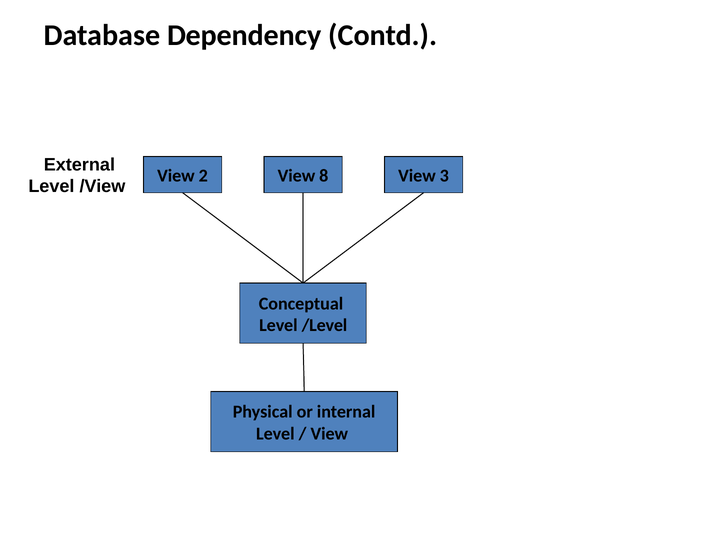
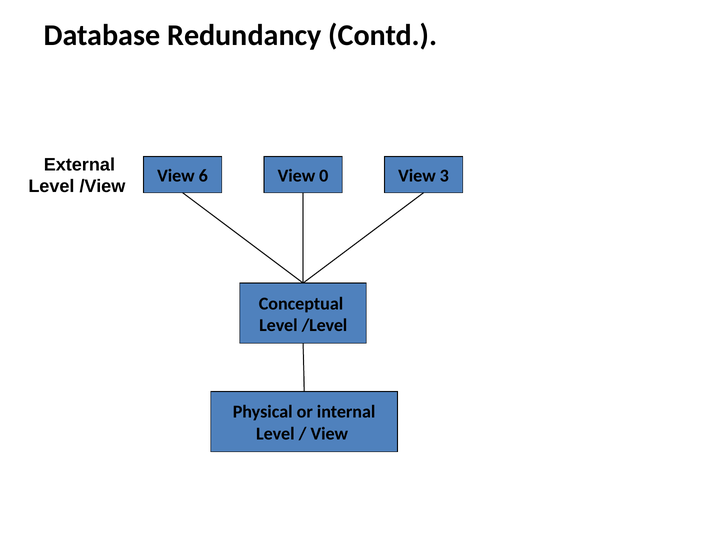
Dependency: Dependency -> Redundancy (244, 35)
2: 2 -> 6 (203, 176)
8: 8 -> 0 (324, 176)
